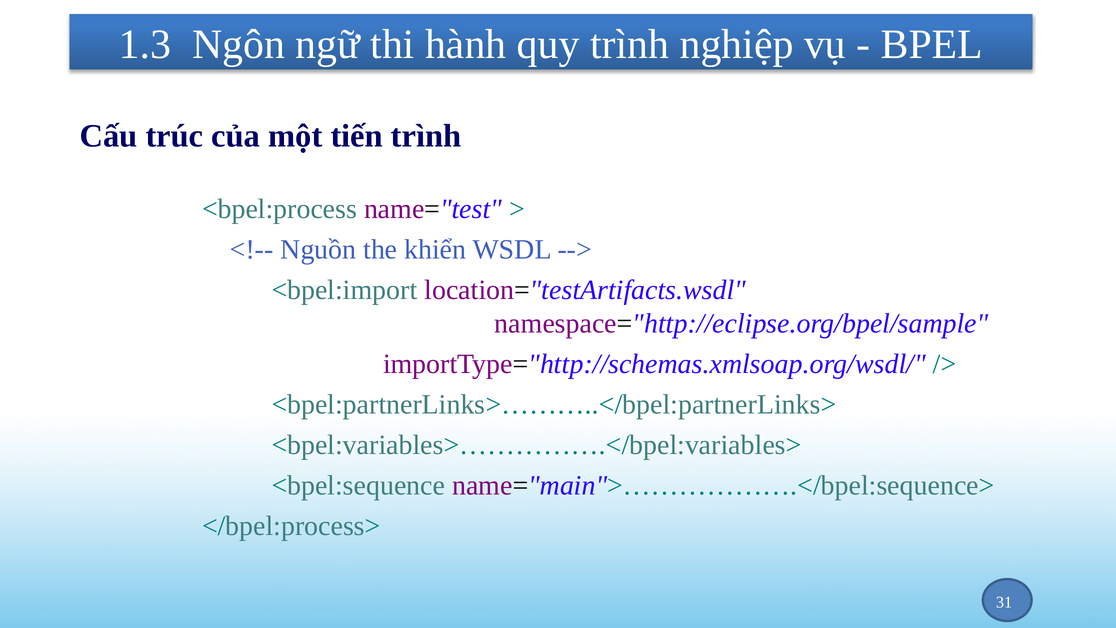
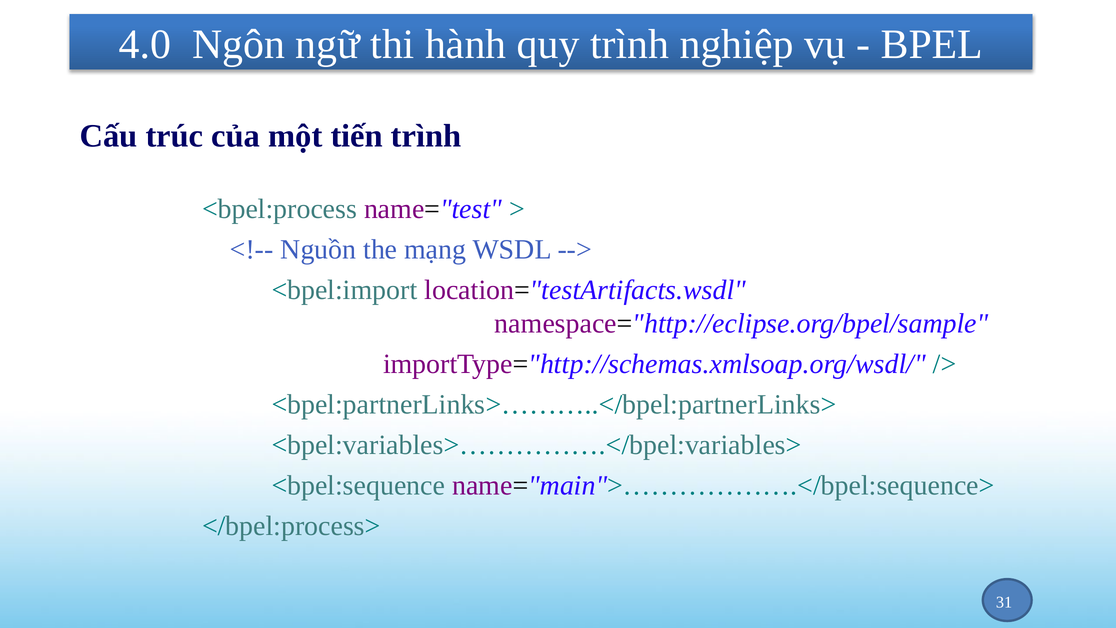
1.3: 1.3 -> 4.0 (145, 45)
khiển: khiển -> mạng (435, 250)
